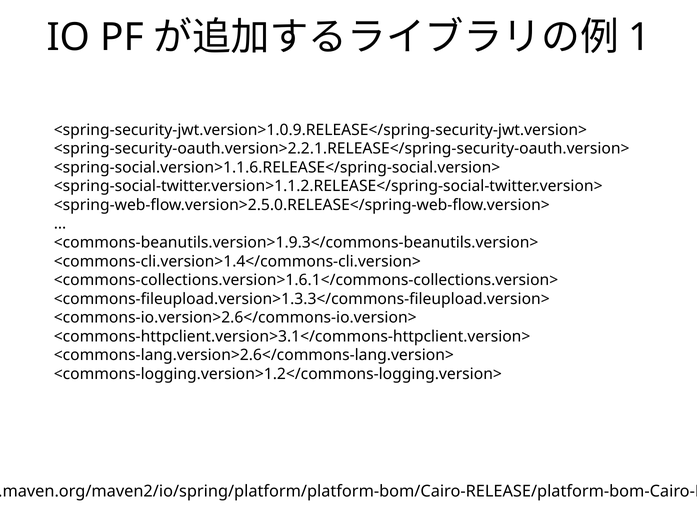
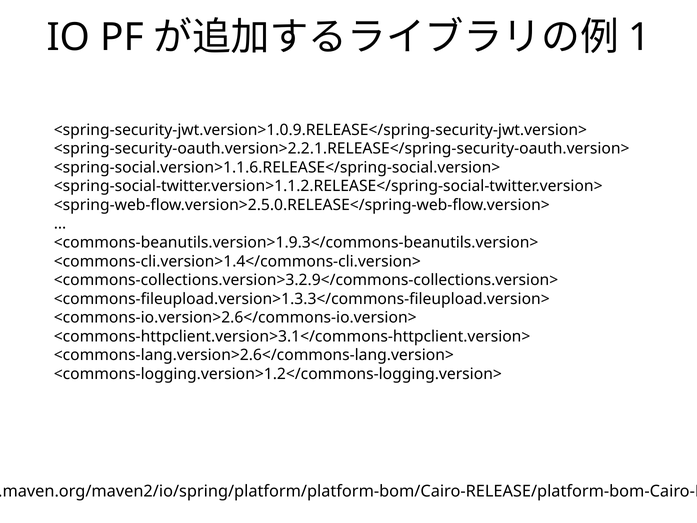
<commons-collections.version>1.6.1</commons-collections.version>: <commons-collections.version>1.6.1</commons-collections.version> -> <commons-collections.version>3.2.9</commons-collections.version> (306, 280)
